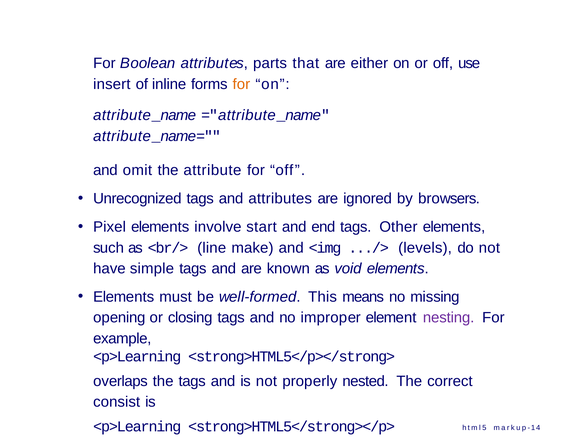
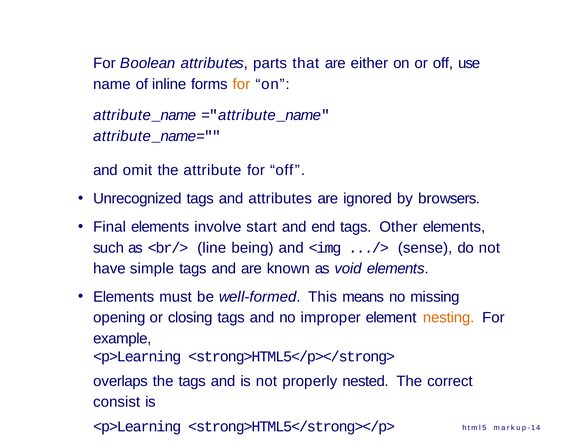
insert: insert -> name (112, 84)
Pixel: Pixel -> Final (110, 227)
make: make -> being (252, 248)
levels: levels -> sense (425, 248)
nesting colour: purple -> orange (449, 318)
